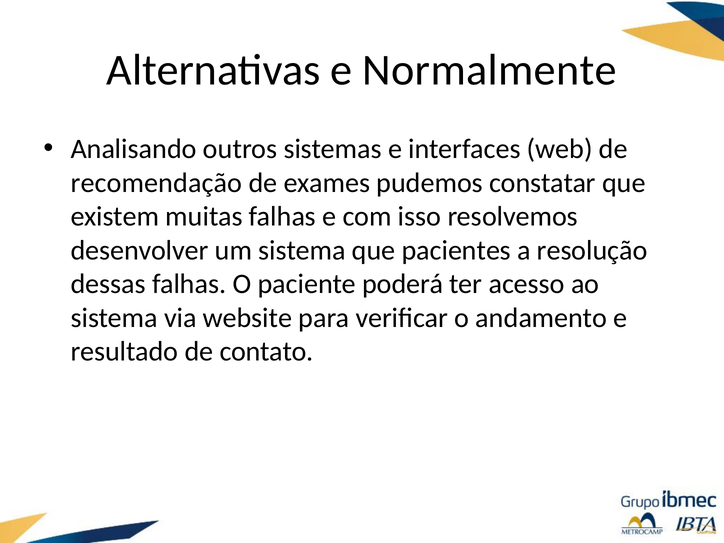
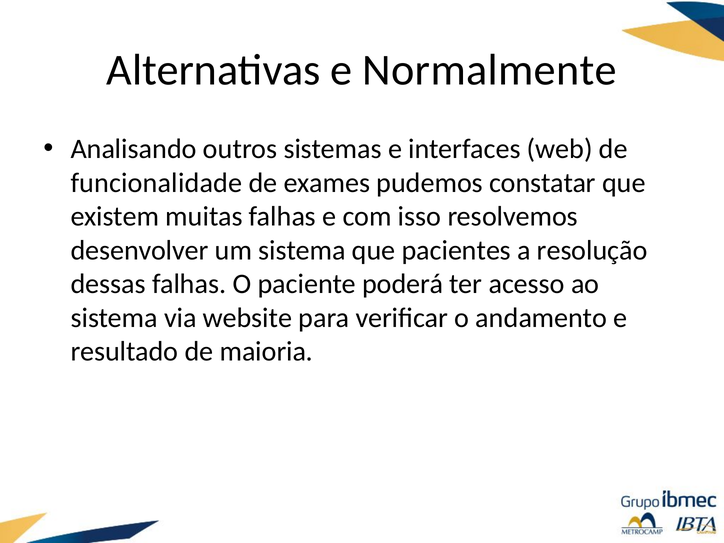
recomendação: recomendação -> funcionalidade (156, 183)
contato: contato -> maioria (266, 351)
